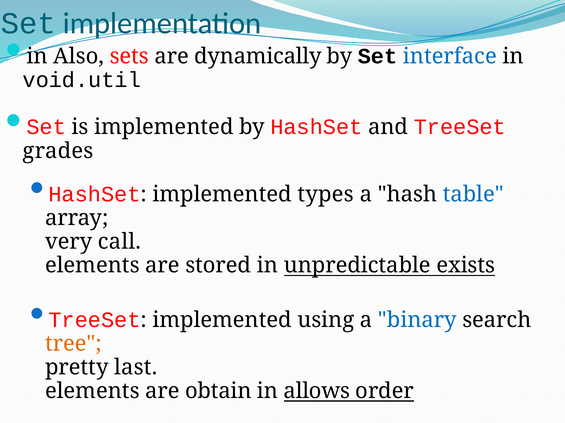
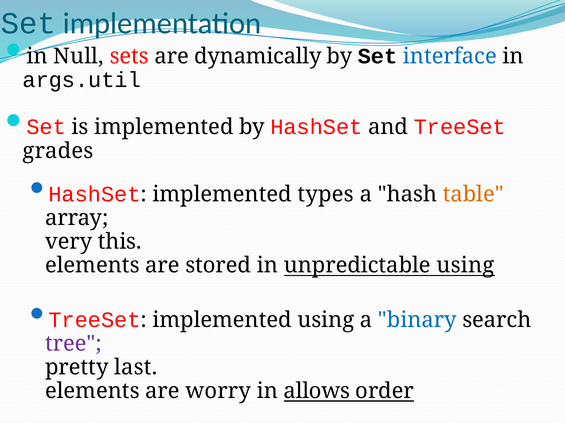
Also: Also -> Null (79, 56)
void.util: void.util -> args.util (82, 80)
table colour: blue -> orange (473, 195)
call: call -> this (120, 242)
unpredictable exists: exists -> using (466, 266)
tree colour: orange -> purple (73, 344)
obtain: obtain -> worry (218, 392)
